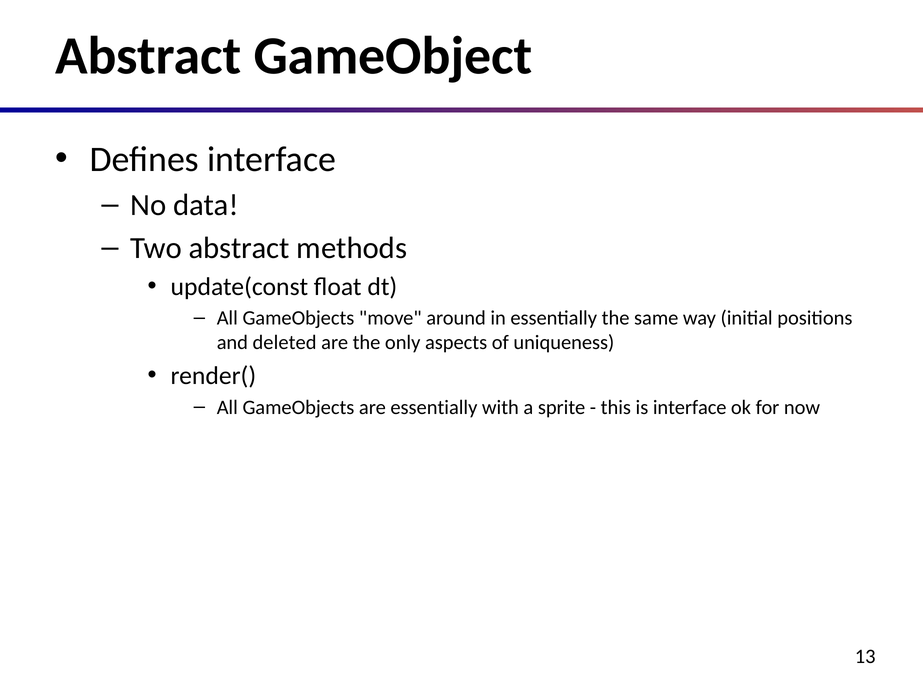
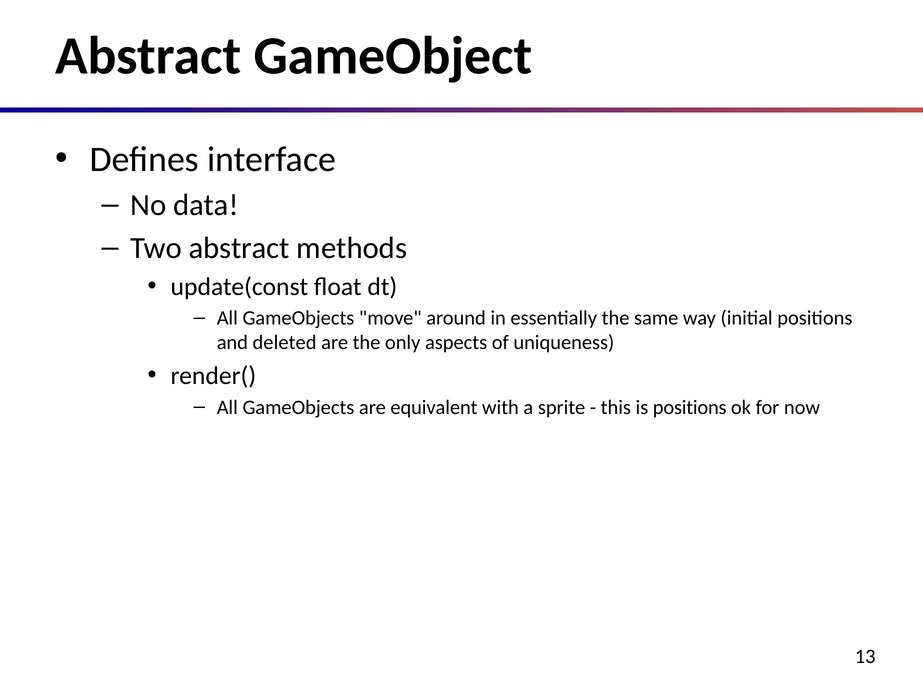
are essentially: essentially -> equivalent (434, 407)
is interface: interface -> positions (690, 407)
